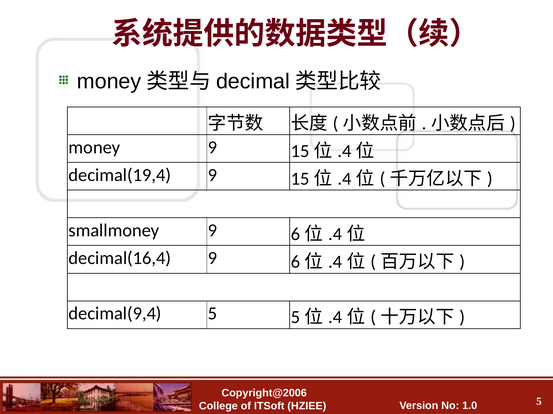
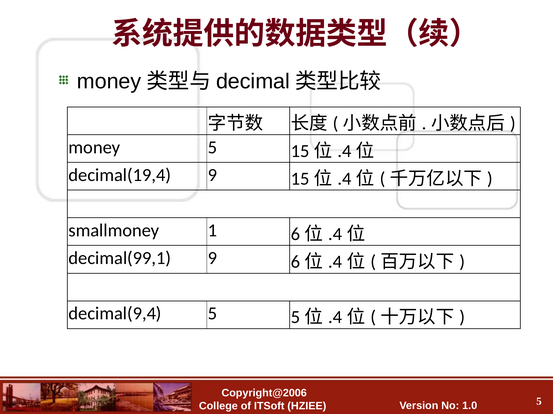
money 9: 9 -> 5 (213, 148)
smallmoney 9: 9 -> 1 (213, 231)
decimal(16,4: decimal(16,4 -> decimal(99,1 (120, 258)
